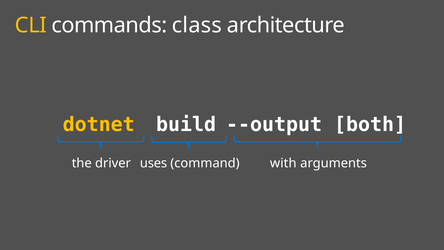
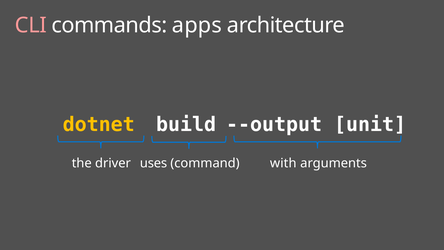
CLI colour: yellow -> pink (31, 25)
class: class -> apps (197, 25)
both: both -> unit (370, 124)
